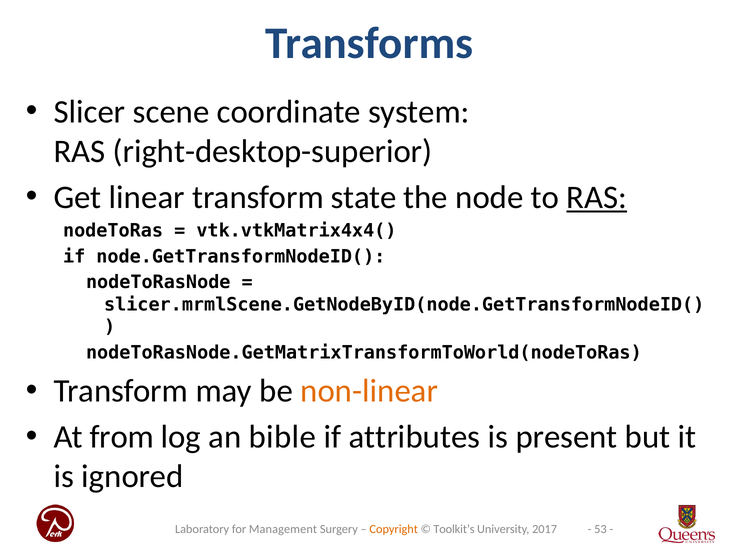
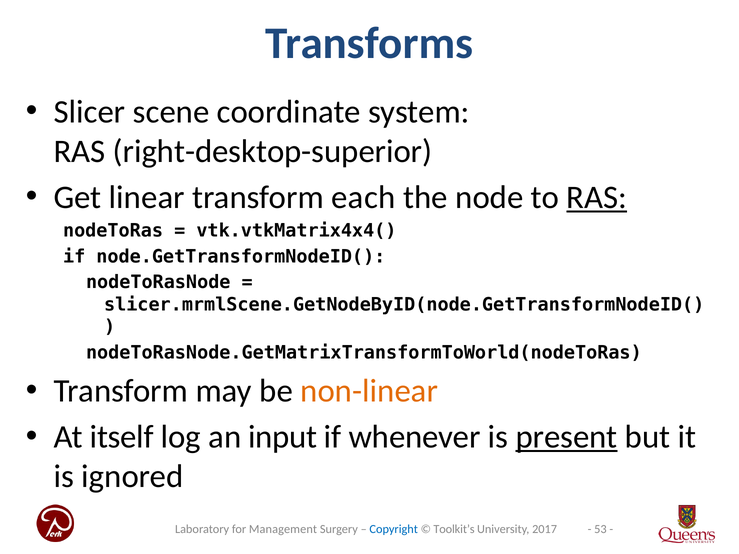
state: state -> each (363, 197)
from: from -> itself (122, 437)
bible: bible -> input (283, 437)
attributes: attributes -> whenever (415, 437)
present underline: none -> present (567, 437)
Copyright colour: orange -> blue (394, 529)
